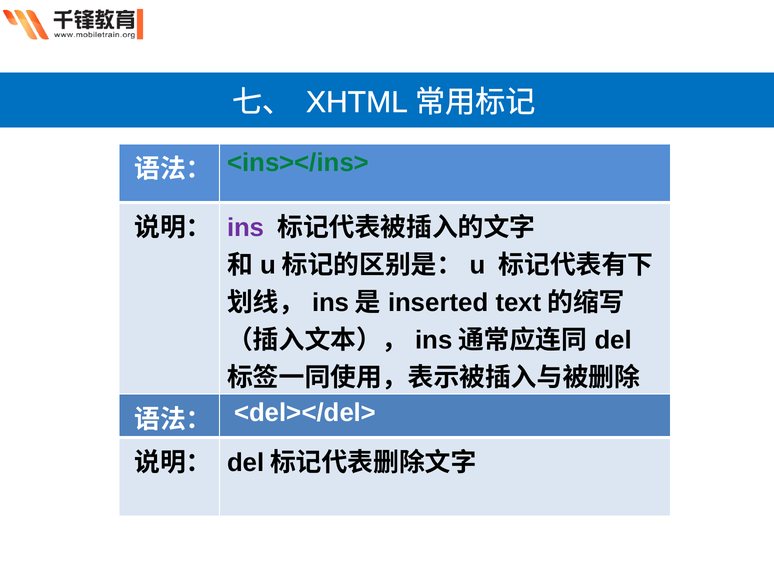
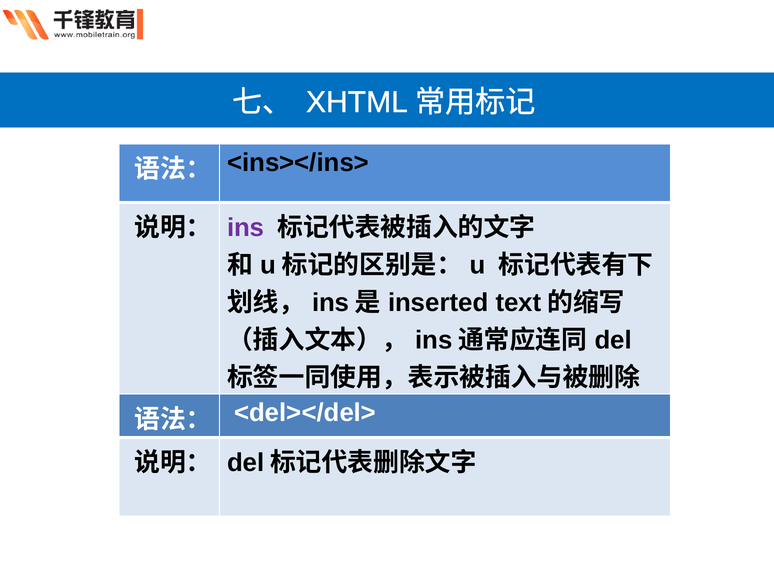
<ins></ins> colour: green -> black (298, 163)
